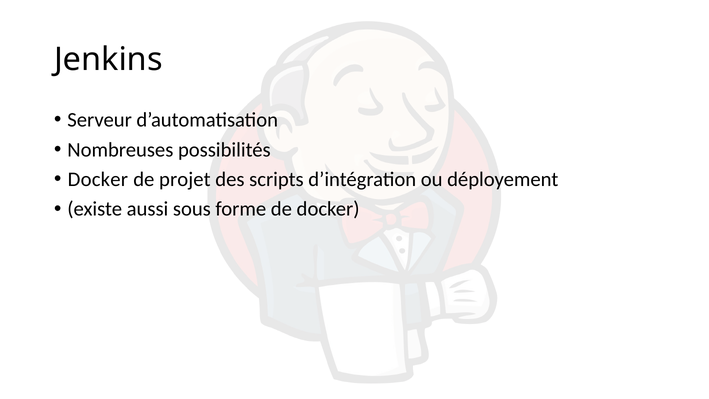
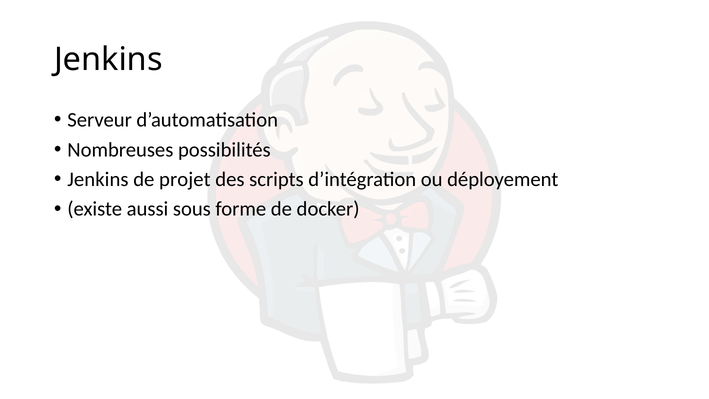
Docker: Docker -> Jenkins (98, 179)
